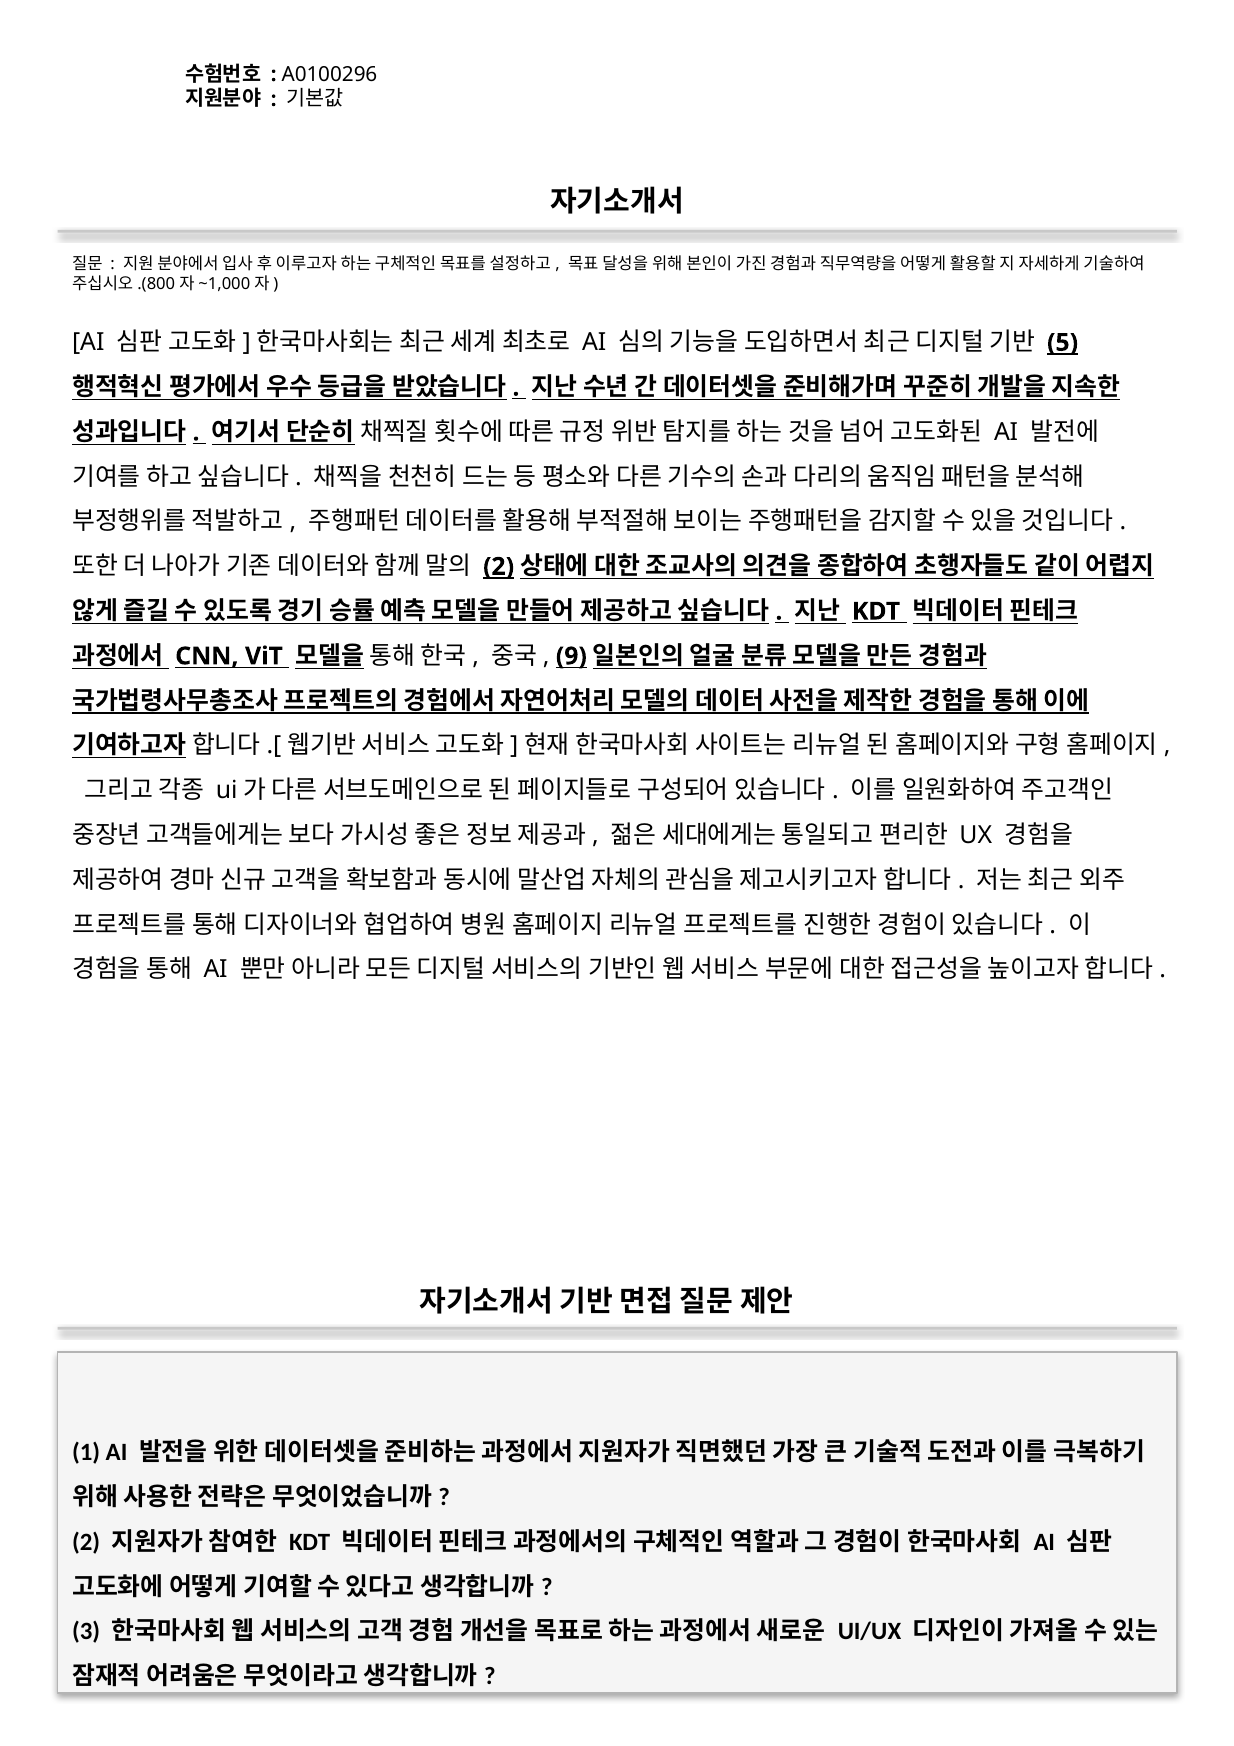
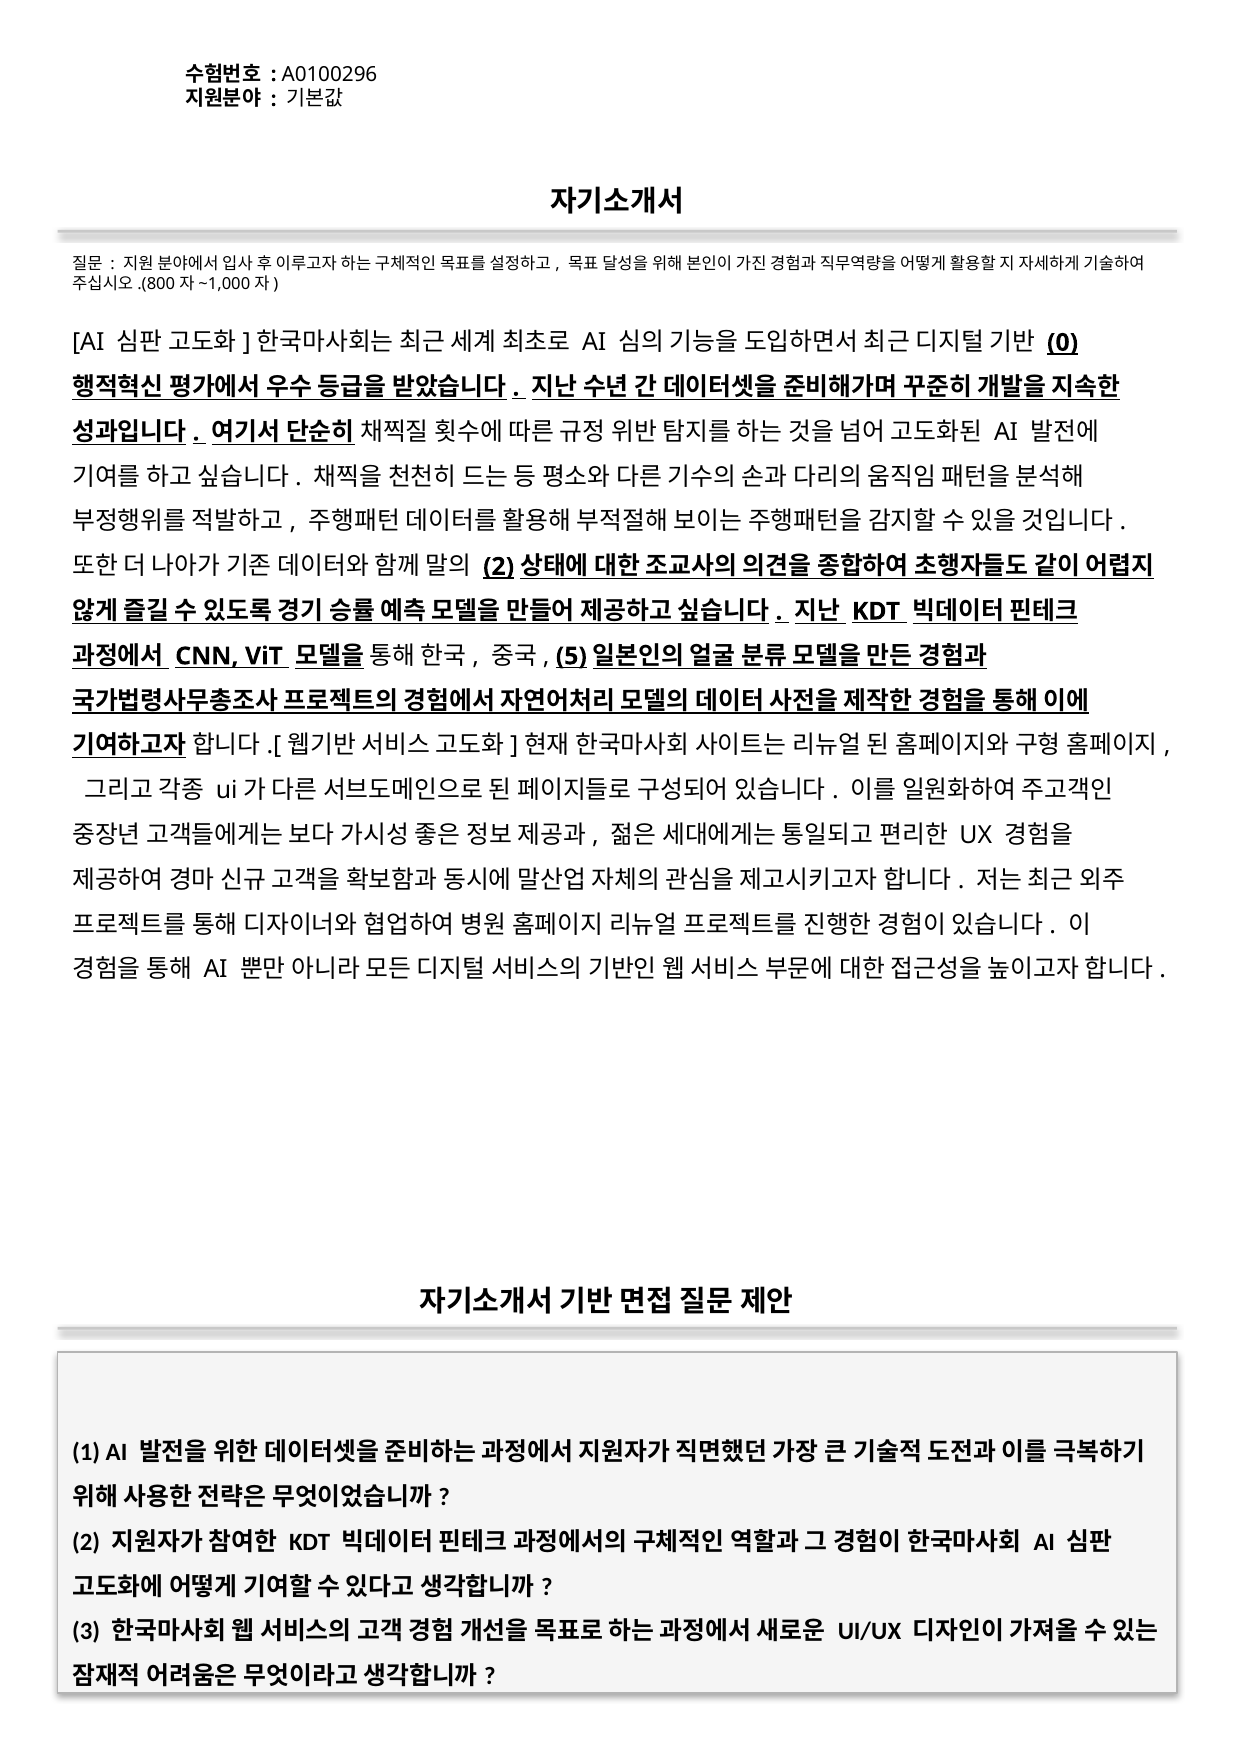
5: 5 -> 0 (1063, 342)
9: 9 -> 5 (571, 656)
